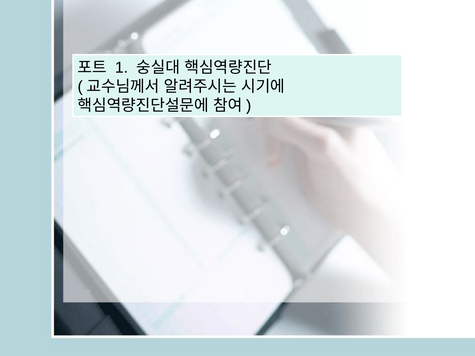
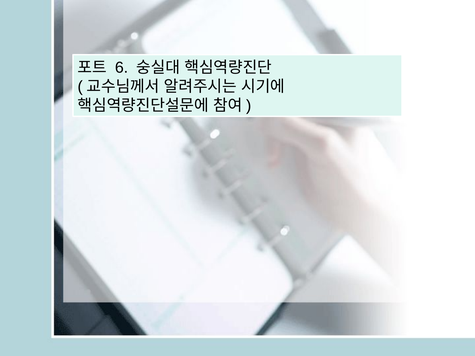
1: 1 -> 6 (122, 68)
